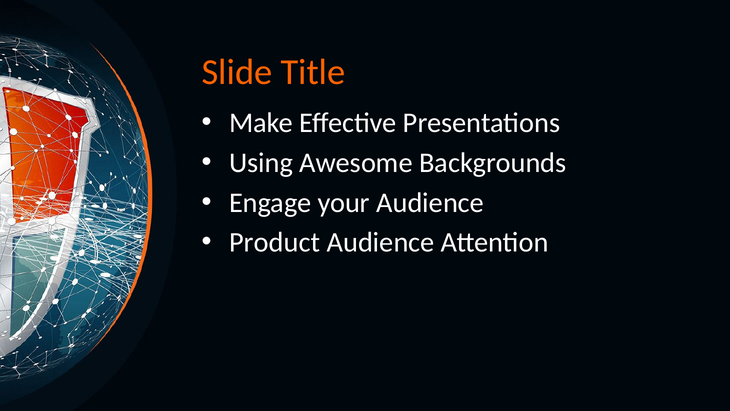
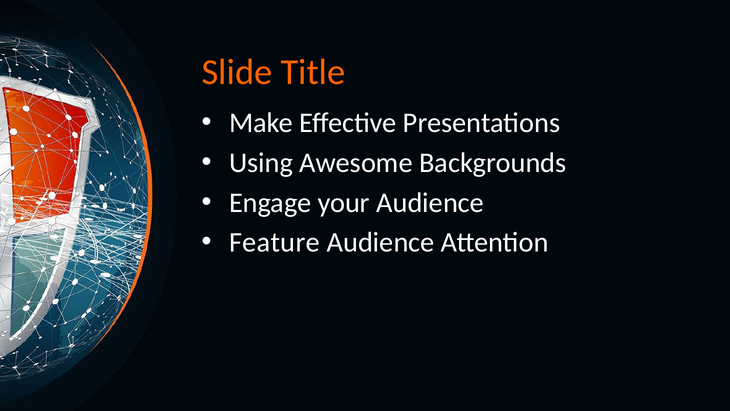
Product: Product -> Feature (275, 242)
